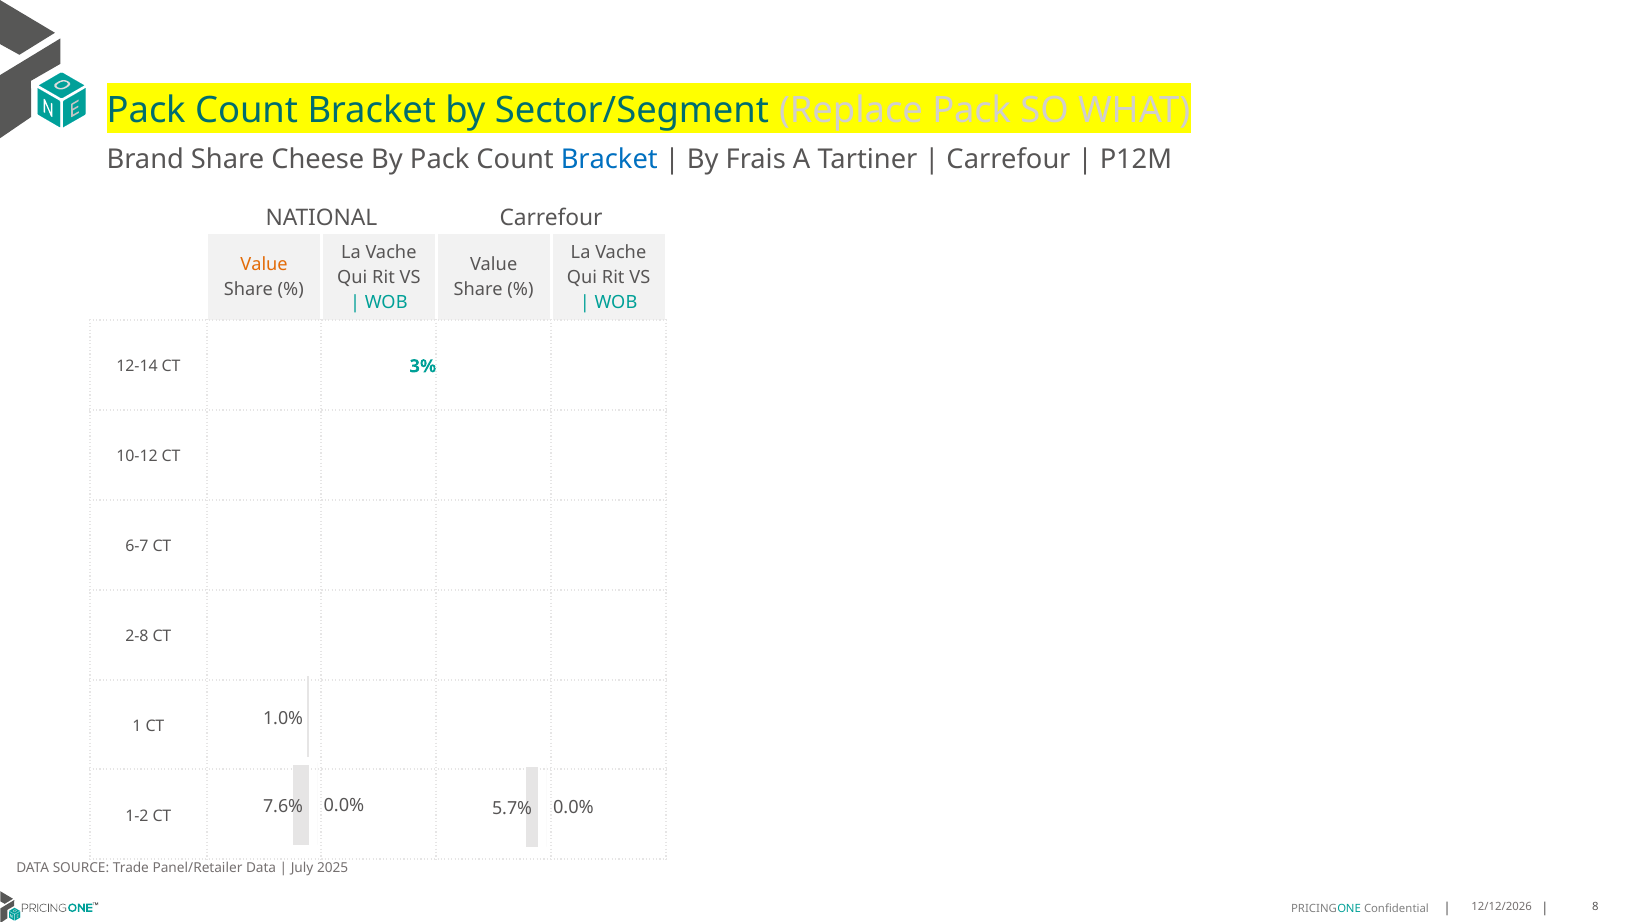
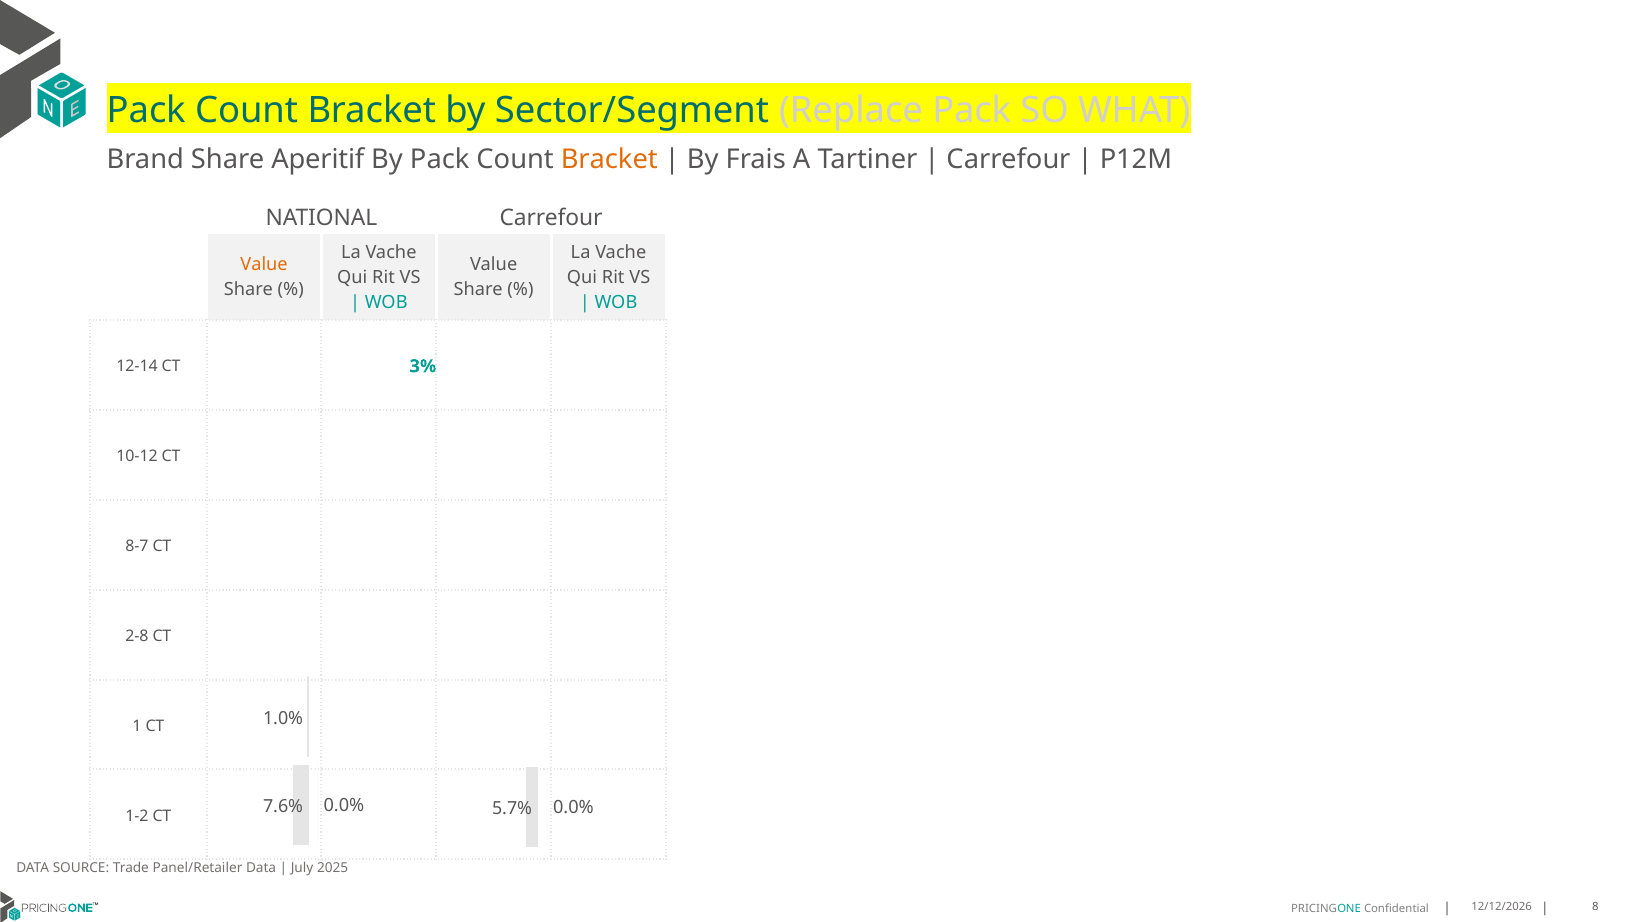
Cheese: Cheese -> Aperitif (318, 160)
Bracket colour: blue -> orange (609, 160)
6-7: 6-7 -> 8-7 (137, 546)
